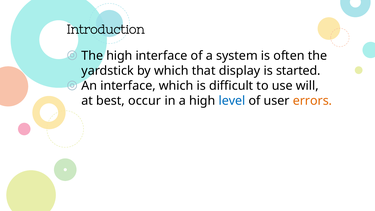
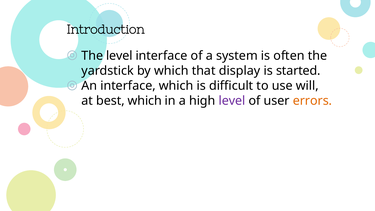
The high: high -> level (119, 56)
best occur: occur -> which (145, 101)
level colour: blue -> purple (232, 101)
